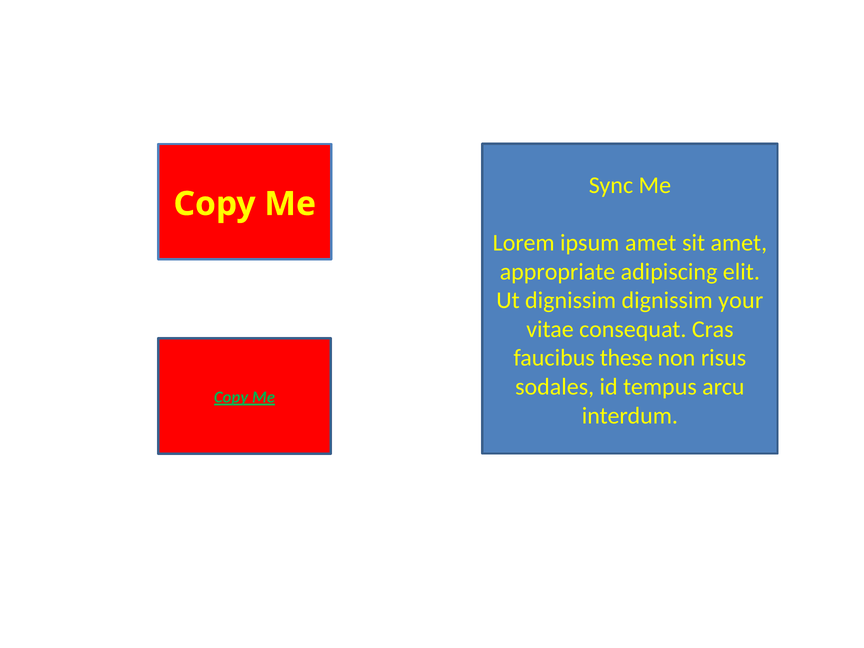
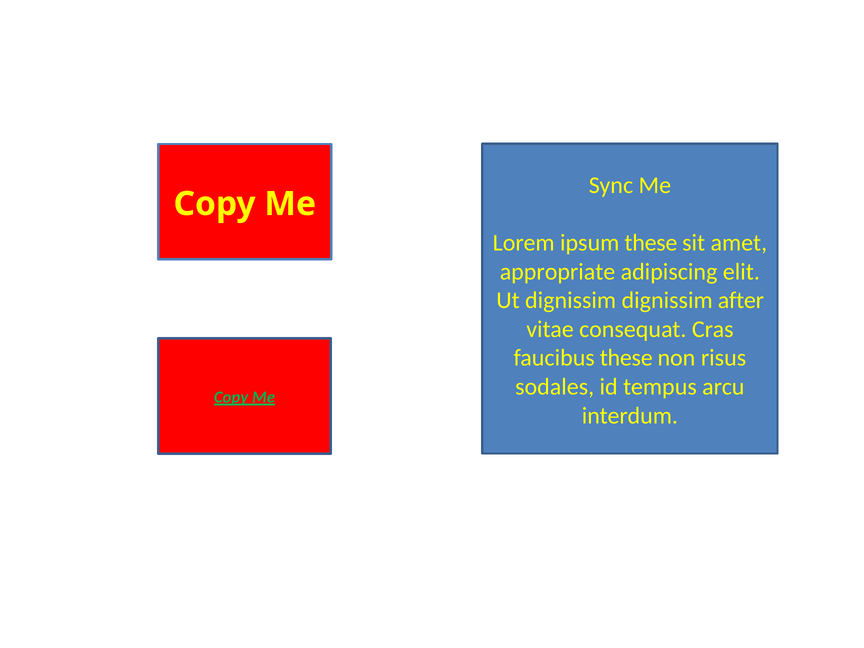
ipsum amet: amet -> these (651, 243)
your: your -> after (741, 300)
